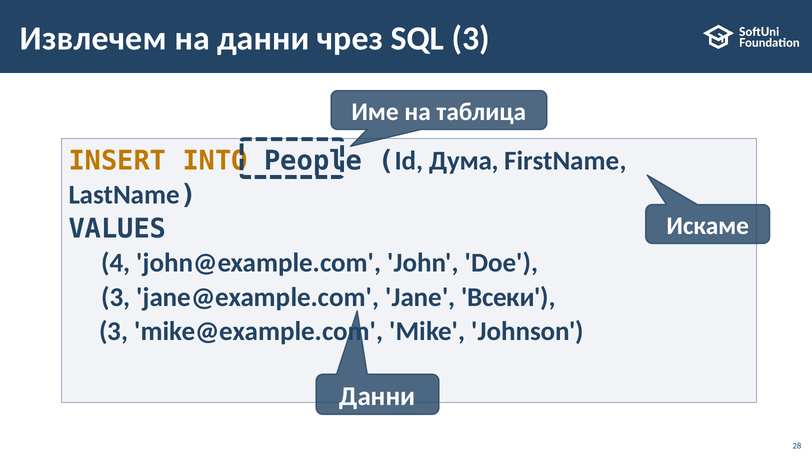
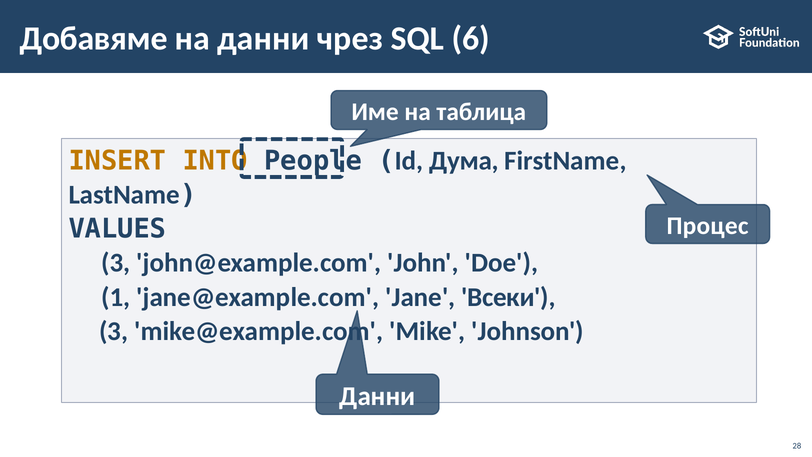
Извлечем: Извлечем -> Добавяме (94, 38)
SQL 3: 3 -> 6 (471, 38)
Искаме: Искаме -> Процес (708, 226)
4: 4 -> 3 (116, 263)
3: 3 -> 1 (116, 297)
